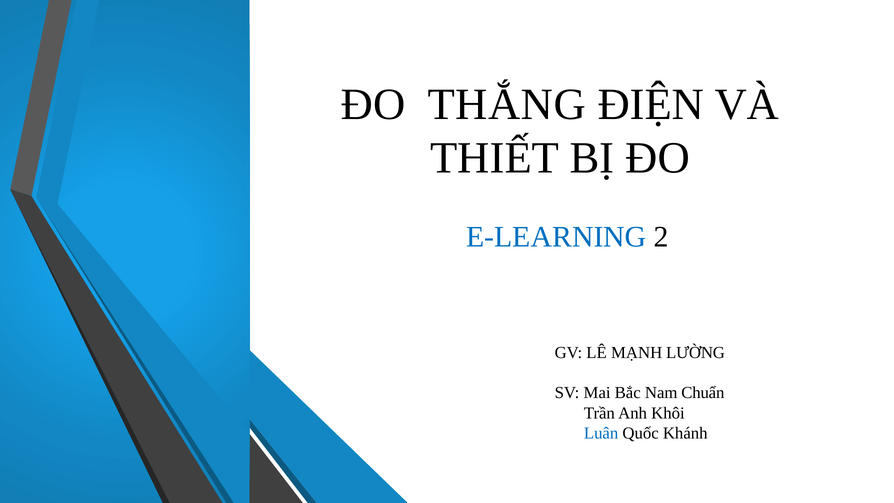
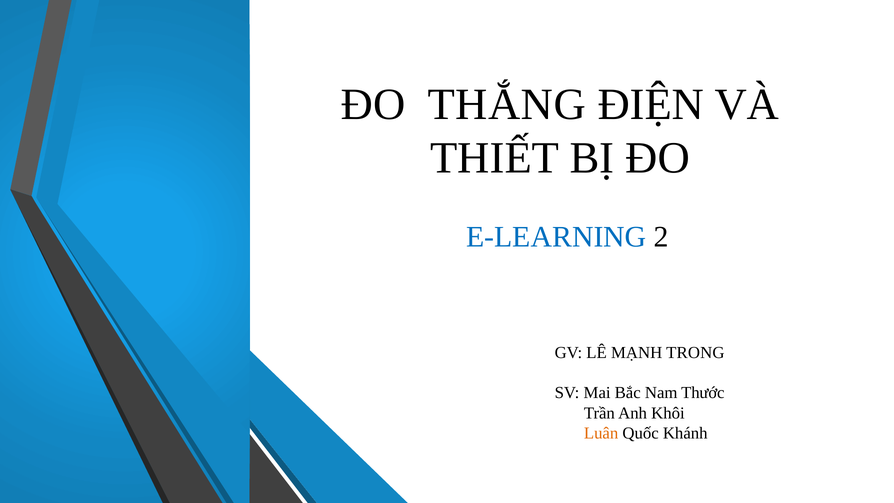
LƯỜNG: LƯỜNG -> TRONG (695, 353)
Chuẩn: Chuẩn -> Thước (703, 393)
Luân colour: blue -> orange (601, 433)
